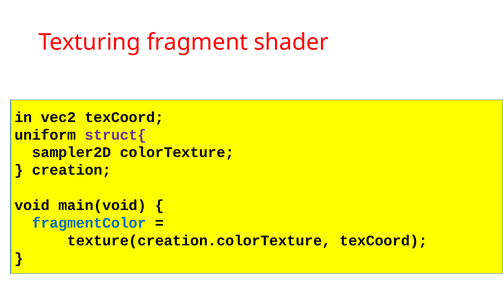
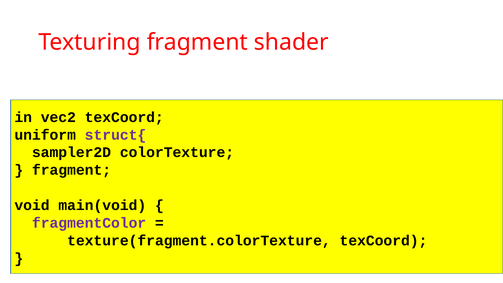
creation: creation -> fragment (72, 170)
fragmentColor colour: blue -> purple (89, 223)
texture(creation.colorTexture: texture(creation.colorTexture -> texture(fragment.colorTexture (199, 240)
